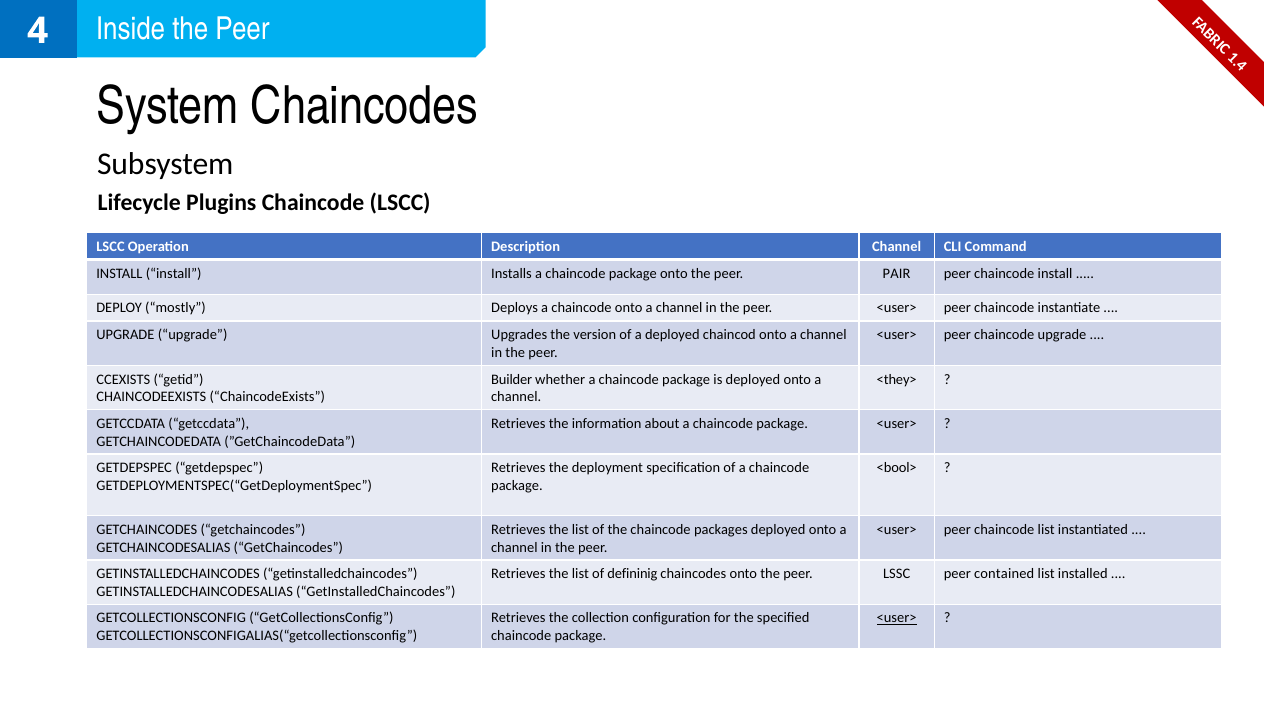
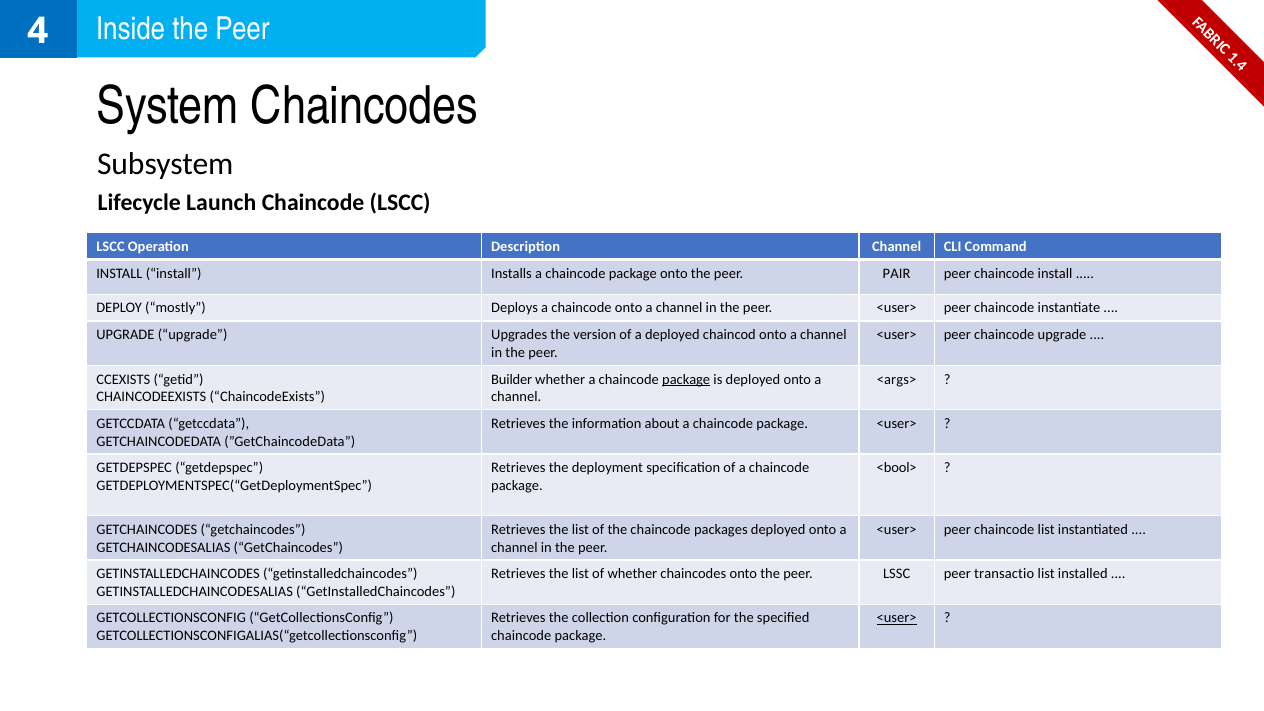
Plugins: Plugins -> Launch (221, 203)
package underline: none -> present (686, 379)
<they>: <they> -> <args> (897, 379)
of defininig: defininig -> whether (632, 574)
contained: contained -> transactio (1004, 574)
